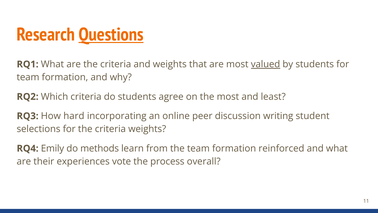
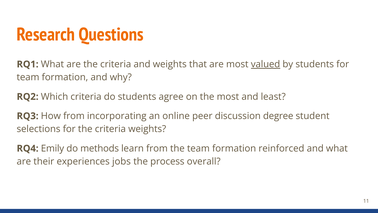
Questions underline: present -> none (111, 34)
How hard: hard -> from (74, 116)
writing: writing -> degree (278, 116)
vote: vote -> jobs (121, 161)
